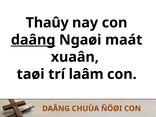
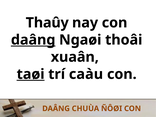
maát: maát -> thoâi (124, 40)
taøi underline: none -> present (31, 74)
laâm: laâm -> caàu (86, 74)
